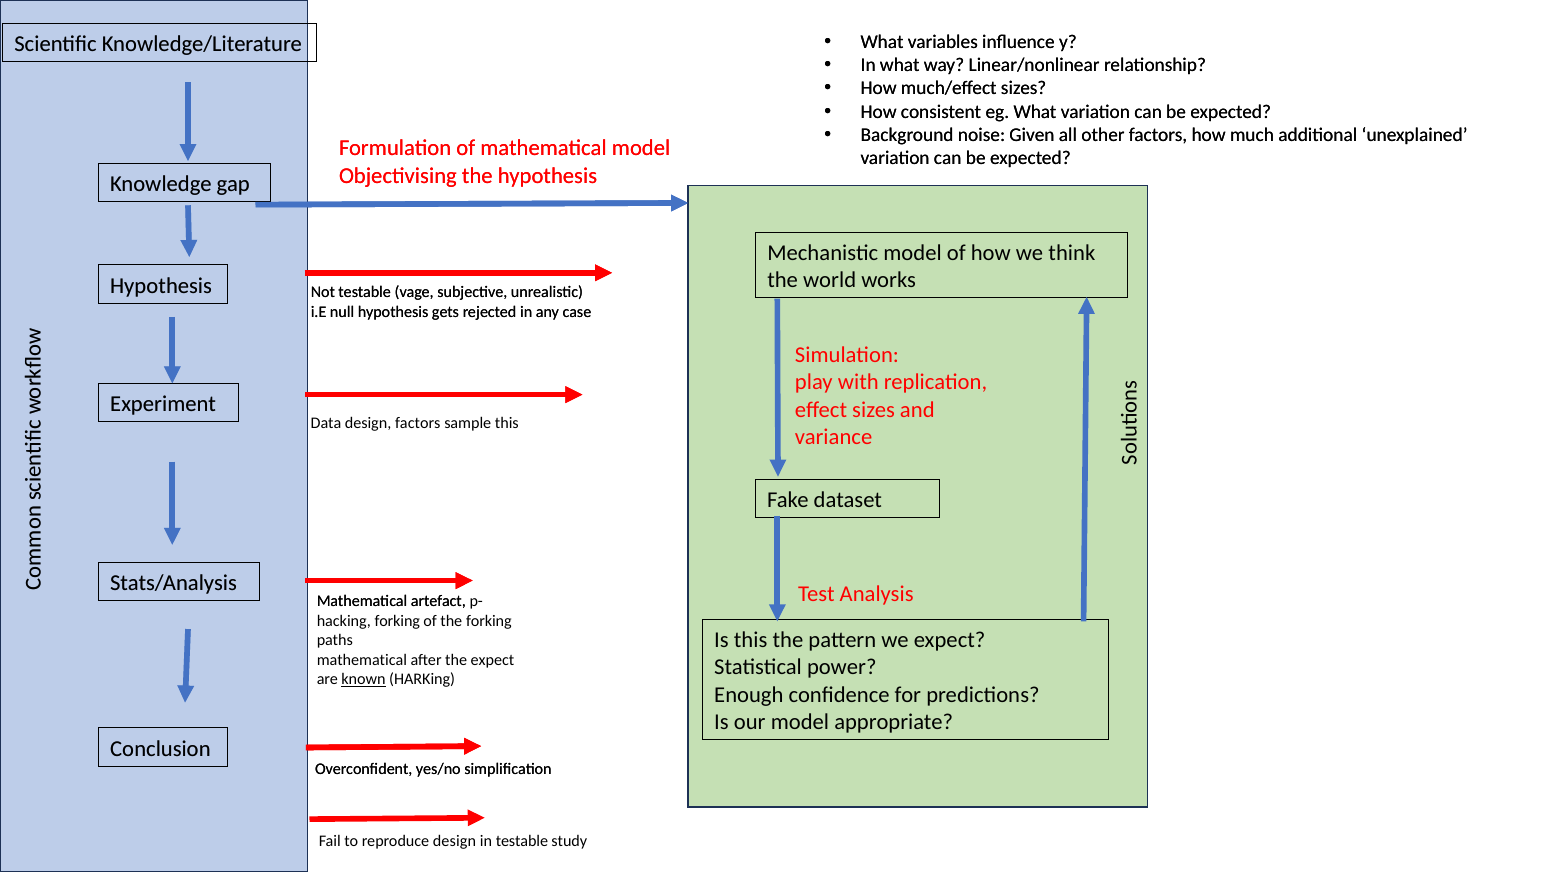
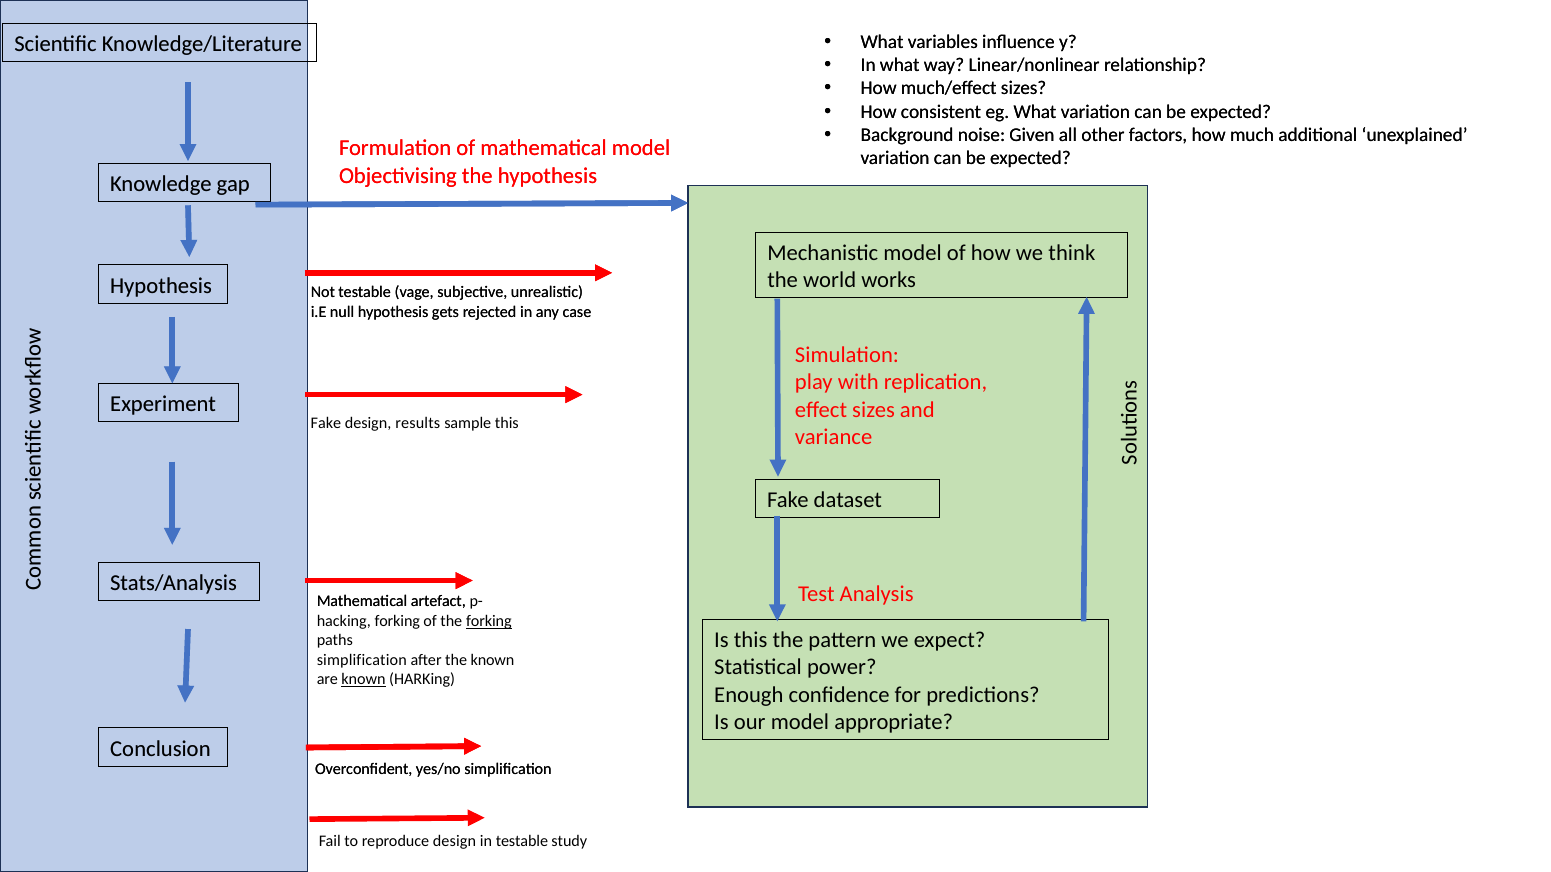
Data: Data -> Fake (326, 424)
design factors: factors -> results (418, 424)
forking underline: none -> present (489, 621)
mathematical: mathematical -> simplification (362, 660)
the expect: expect -> known (492, 660)
